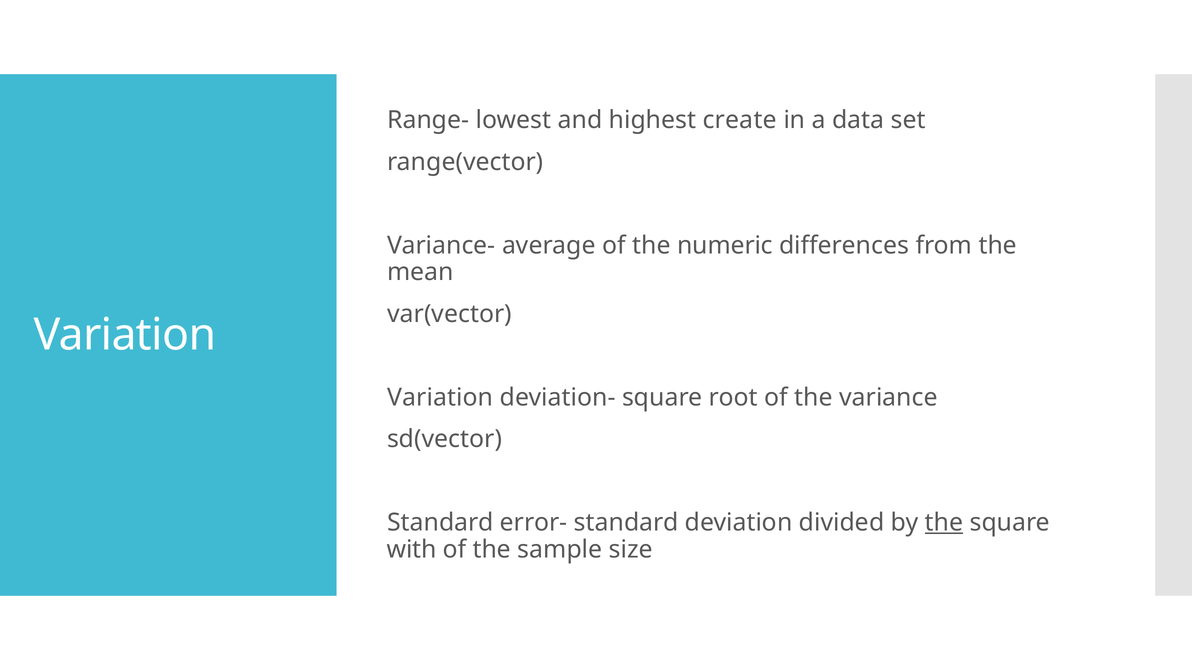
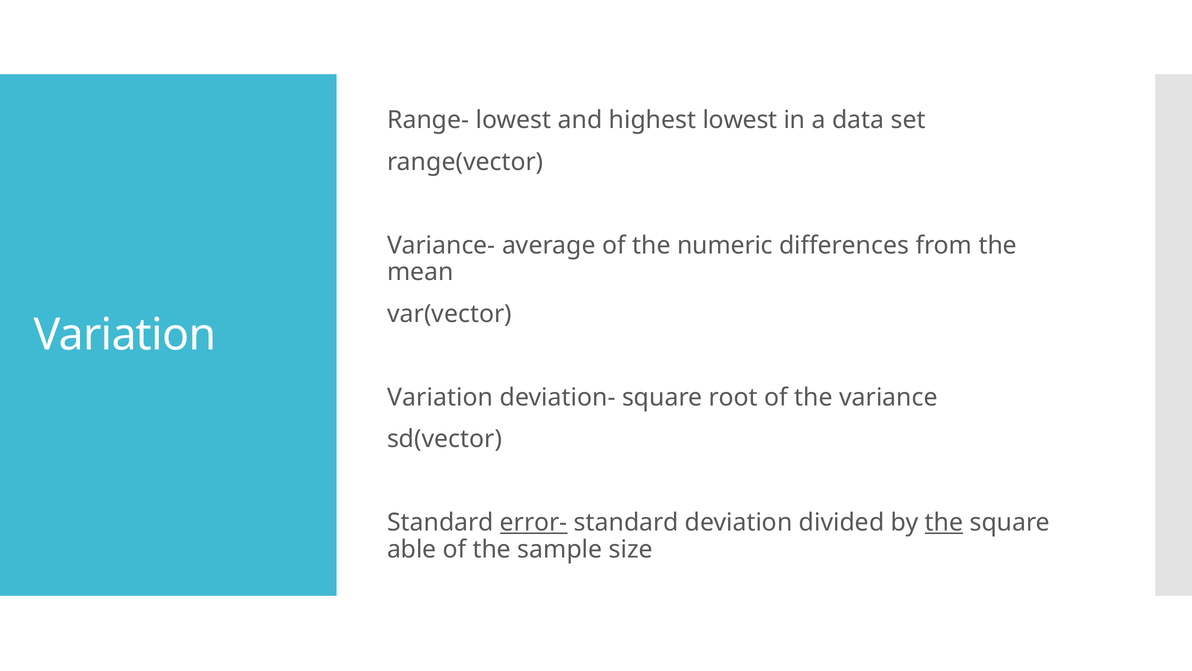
highest create: create -> lowest (740, 120)
error- underline: none -> present (534, 522)
with: with -> able (412, 549)
